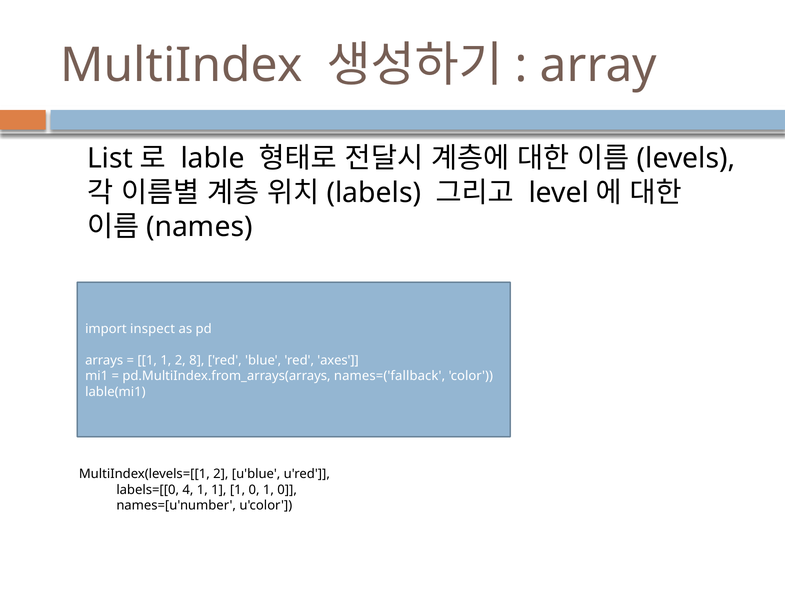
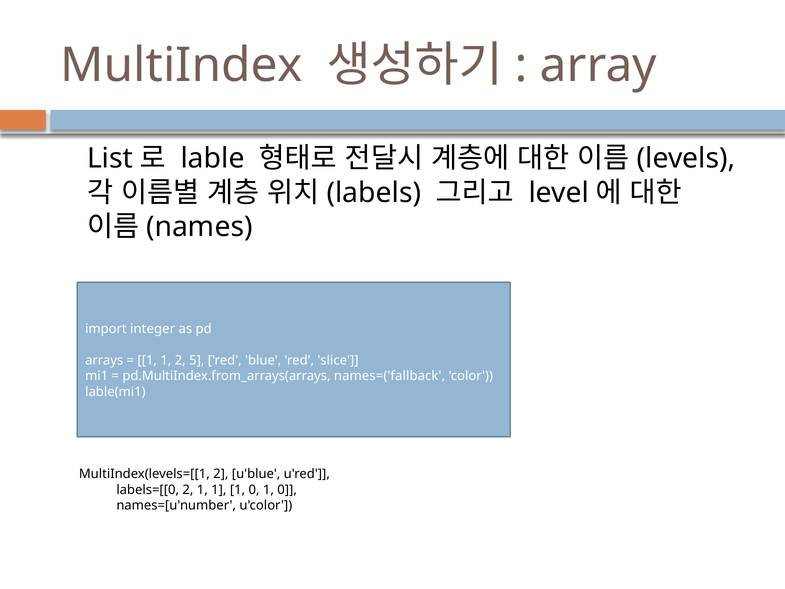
inspect: inspect -> integer (153, 329)
8: 8 -> 5 (197, 360)
axes: axes -> slice (338, 360)
labels=[[0 4: 4 -> 2 (188, 490)
